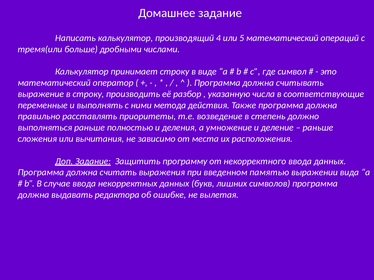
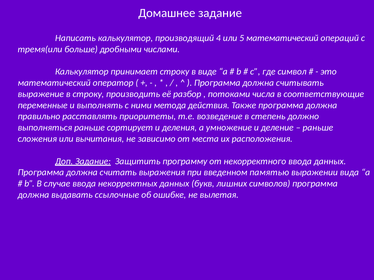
указанную: указанную -> потоками (229, 94)
полностью: полностью -> сортирует (130, 128)
редактора: редактора -> ссылочные (117, 195)
